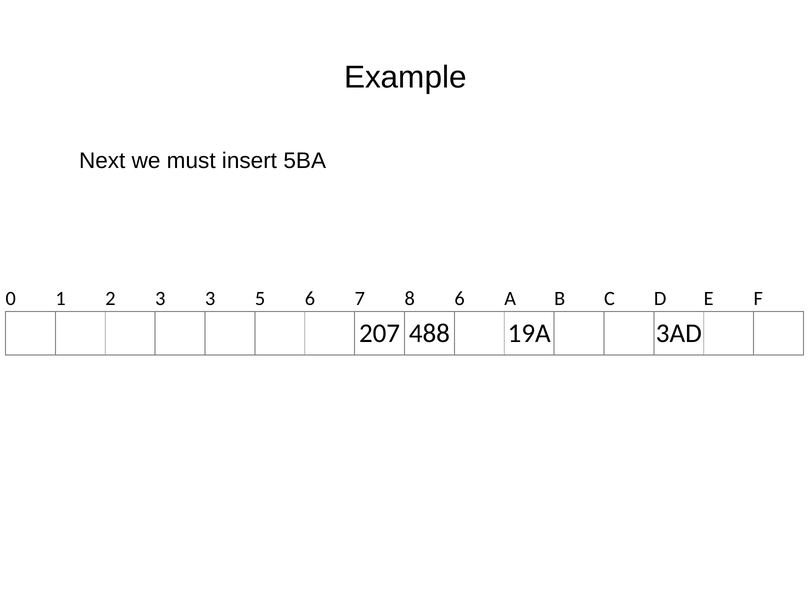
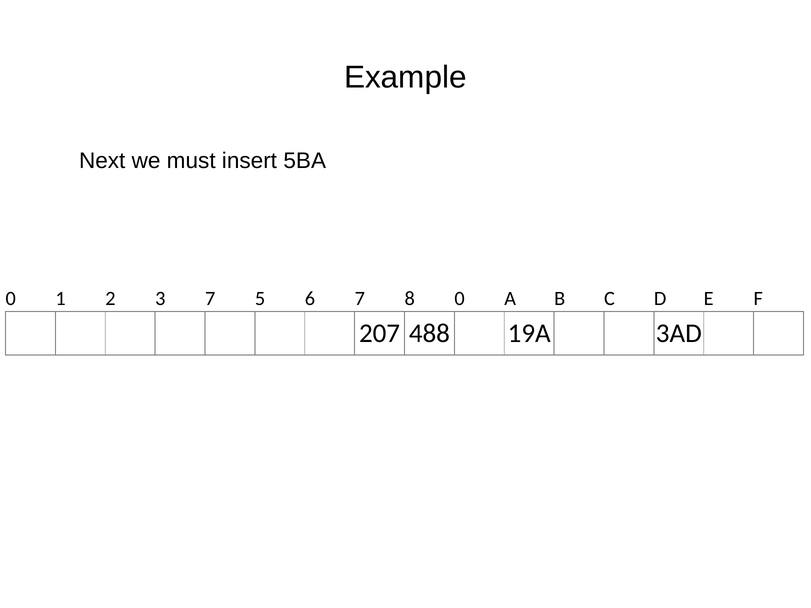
3 3: 3 -> 7 (210, 299)
8 6: 6 -> 0 (460, 299)
